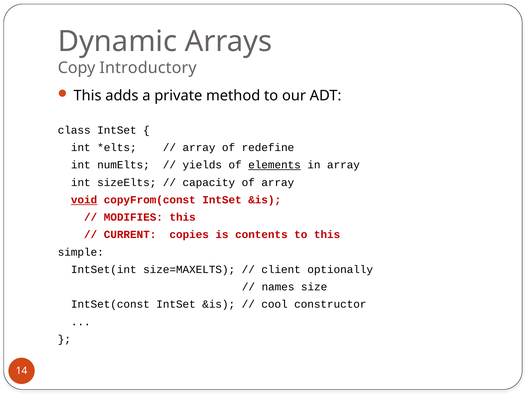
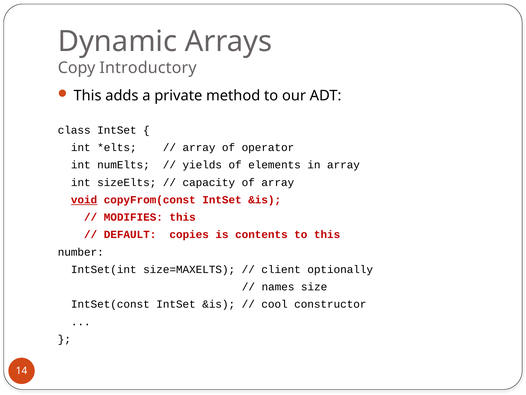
redefine: redefine -> operator (268, 147)
elements underline: present -> none (275, 165)
CURRENT: CURRENT -> DEFAULT (130, 234)
simple: simple -> number (81, 252)
